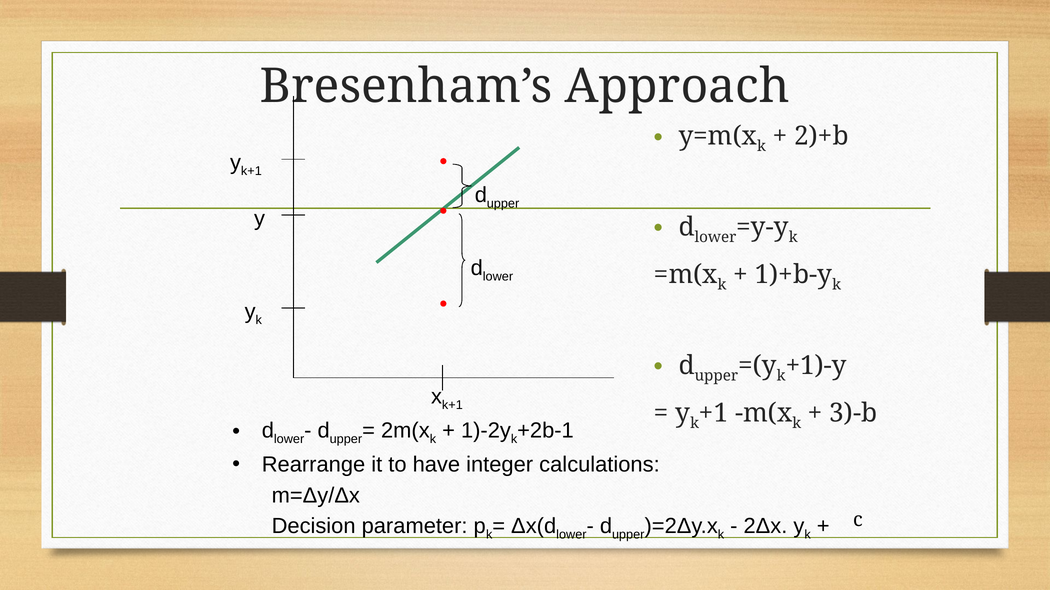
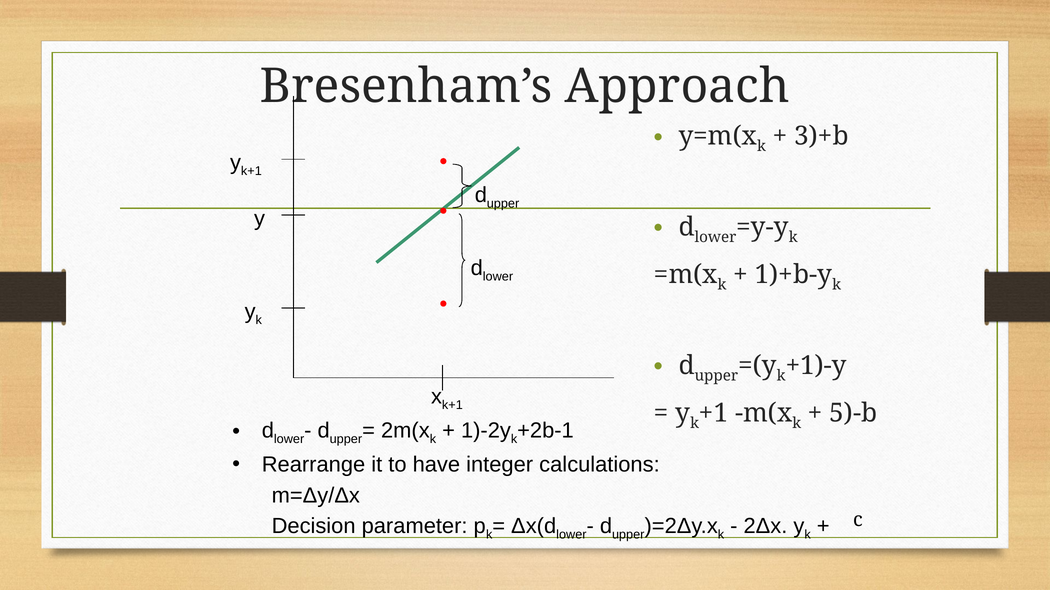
2)+b: 2)+b -> 3)+b (821, 136)
3)-b: 3)-b -> 5)-b (853, 414)
